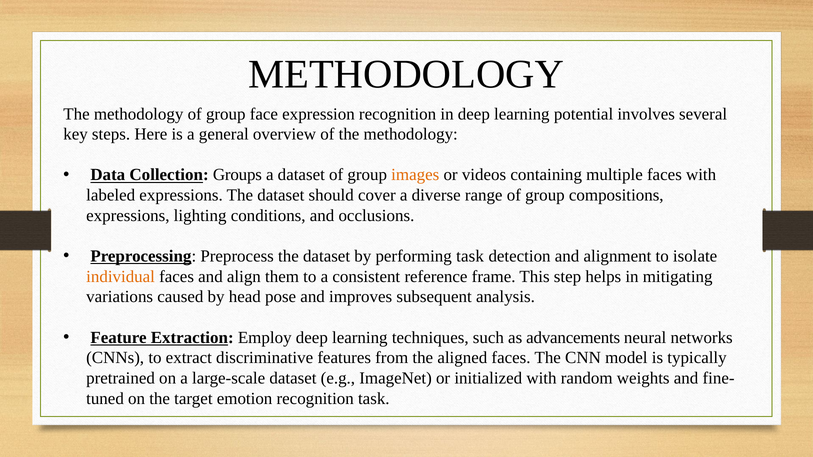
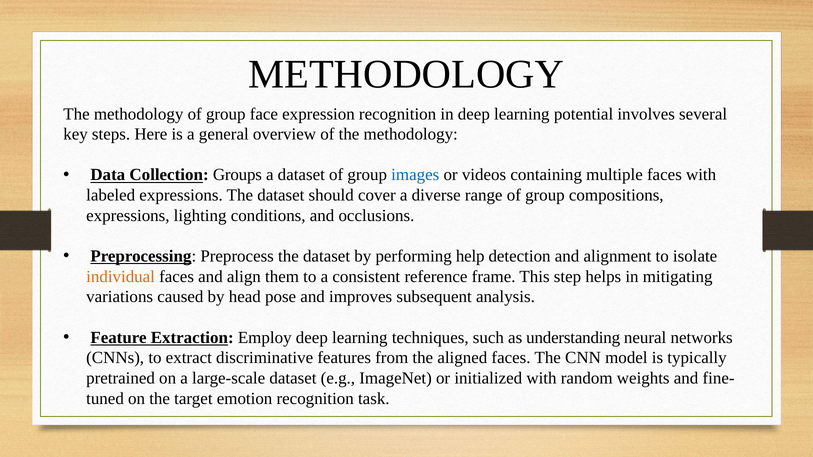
images colour: orange -> blue (415, 175)
performing task: task -> help (470, 256)
advancements: advancements -> understanding (573, 338)
